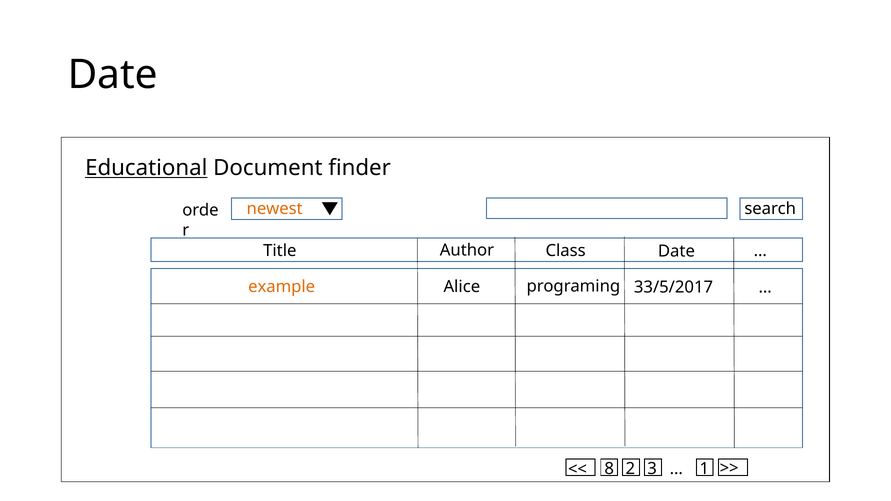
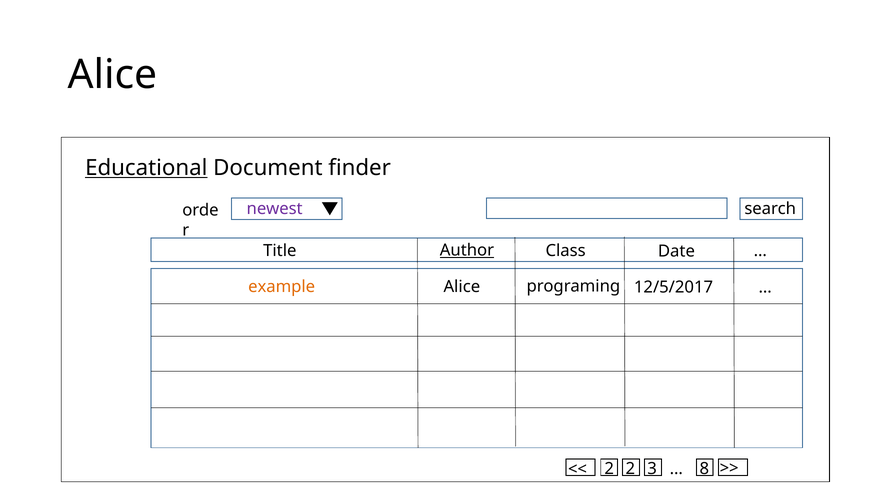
Date: Date -> Alice (113, 75)
newest colour: orange -> purple (275, 209)
Author underline: none -> present (467, 250)
33/5/2017: 33/5/2017 -> 12/5/2017 (674, 287)
1: 1 -> 8 (704, 469)
8: 8 -> 2 (609, 469)
